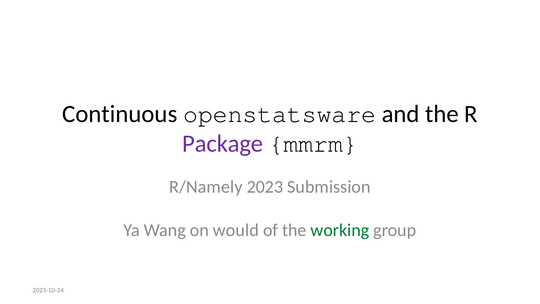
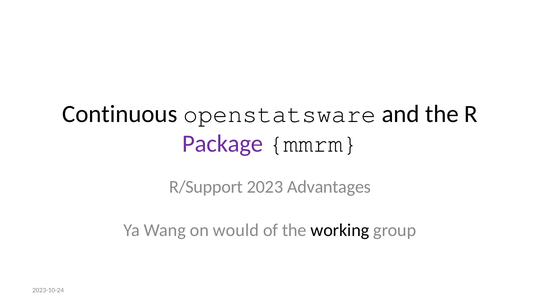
R/Namely: R/Namely -> R/Support (206, 187)
Submission: Submission -> Advantages (329, 187)
working colour: green -> black (340, 230)
